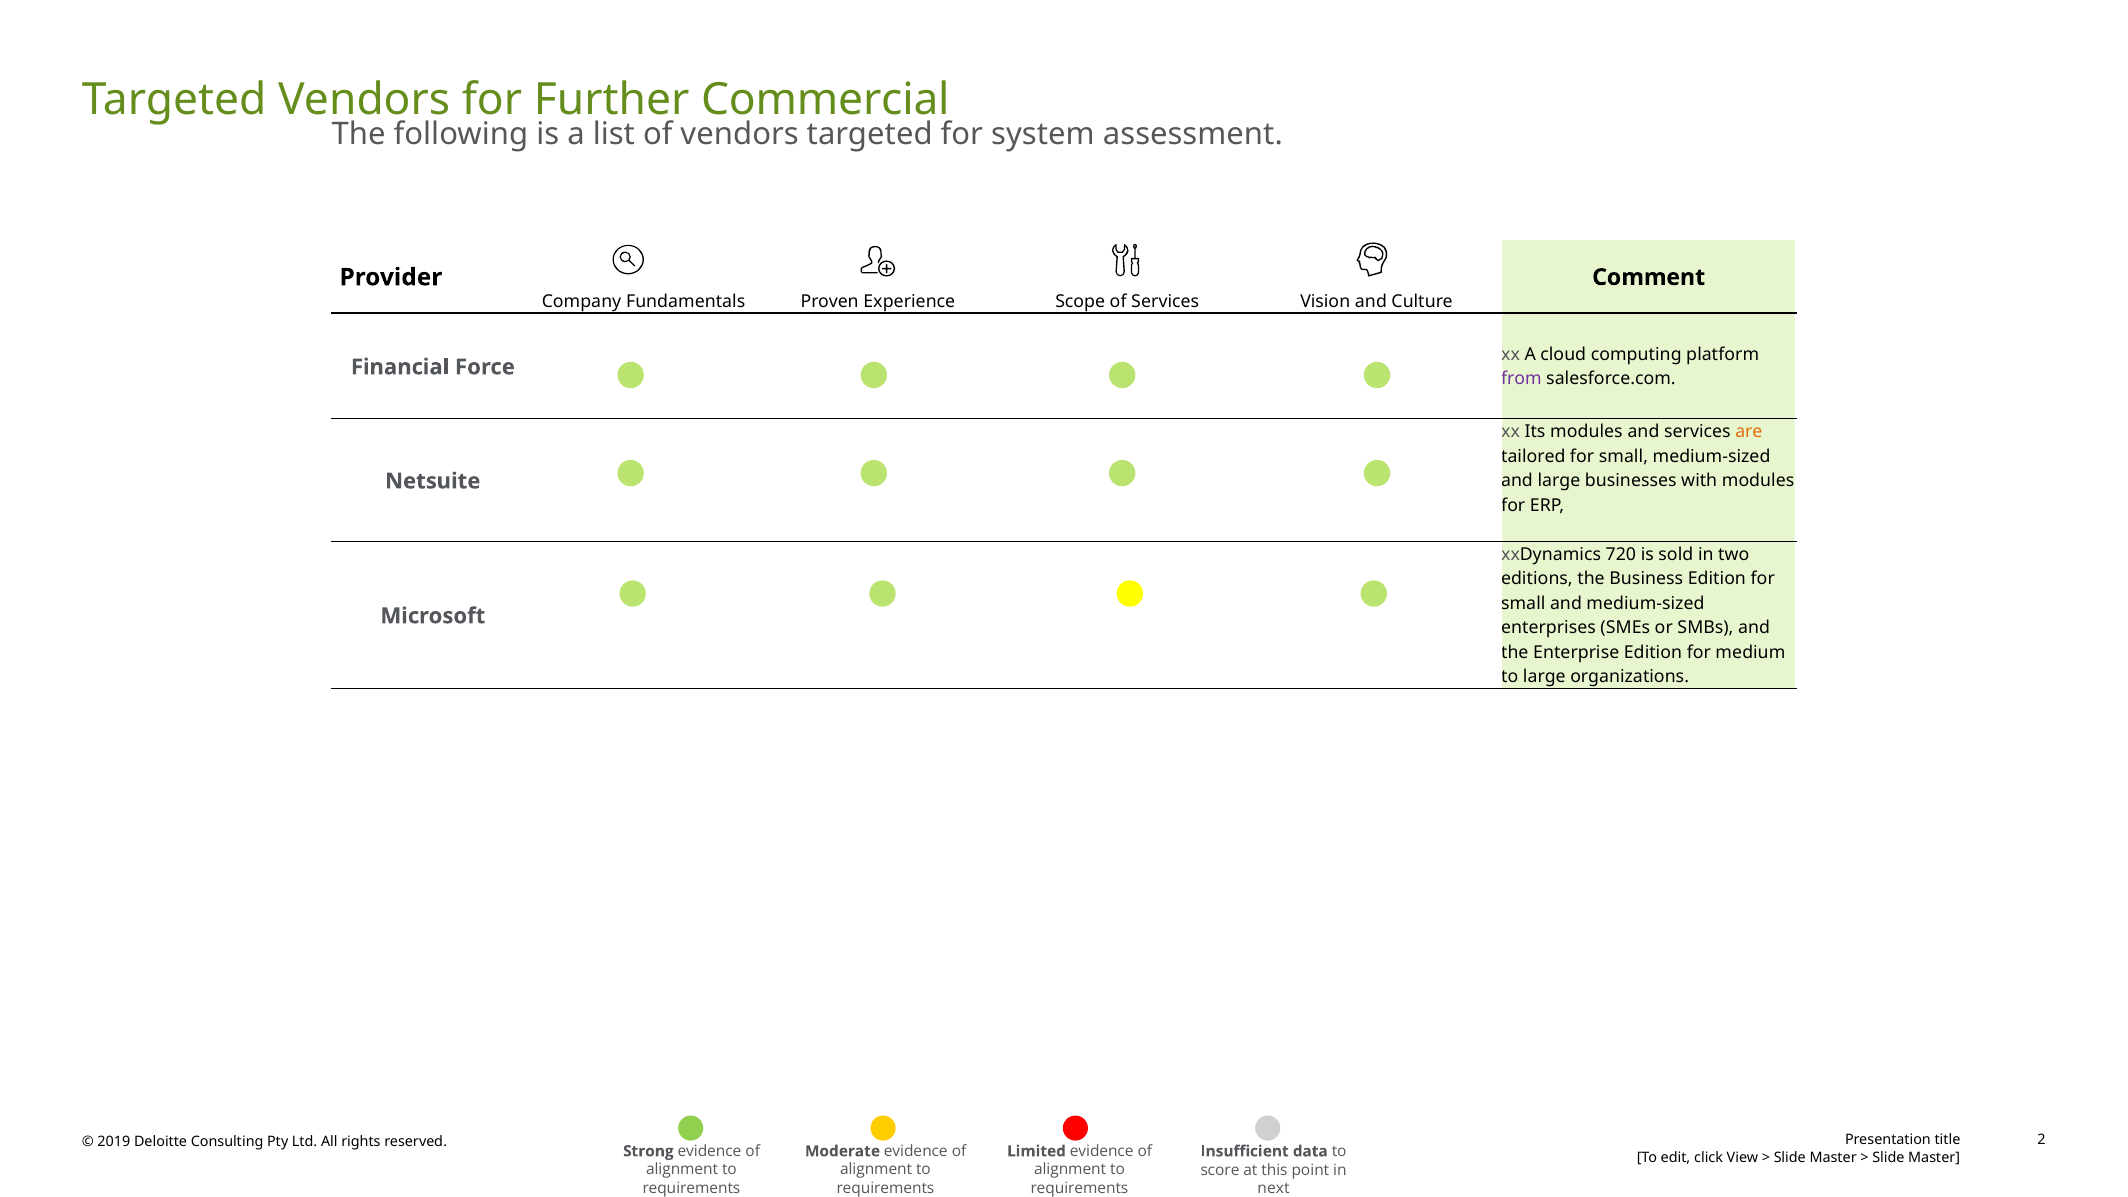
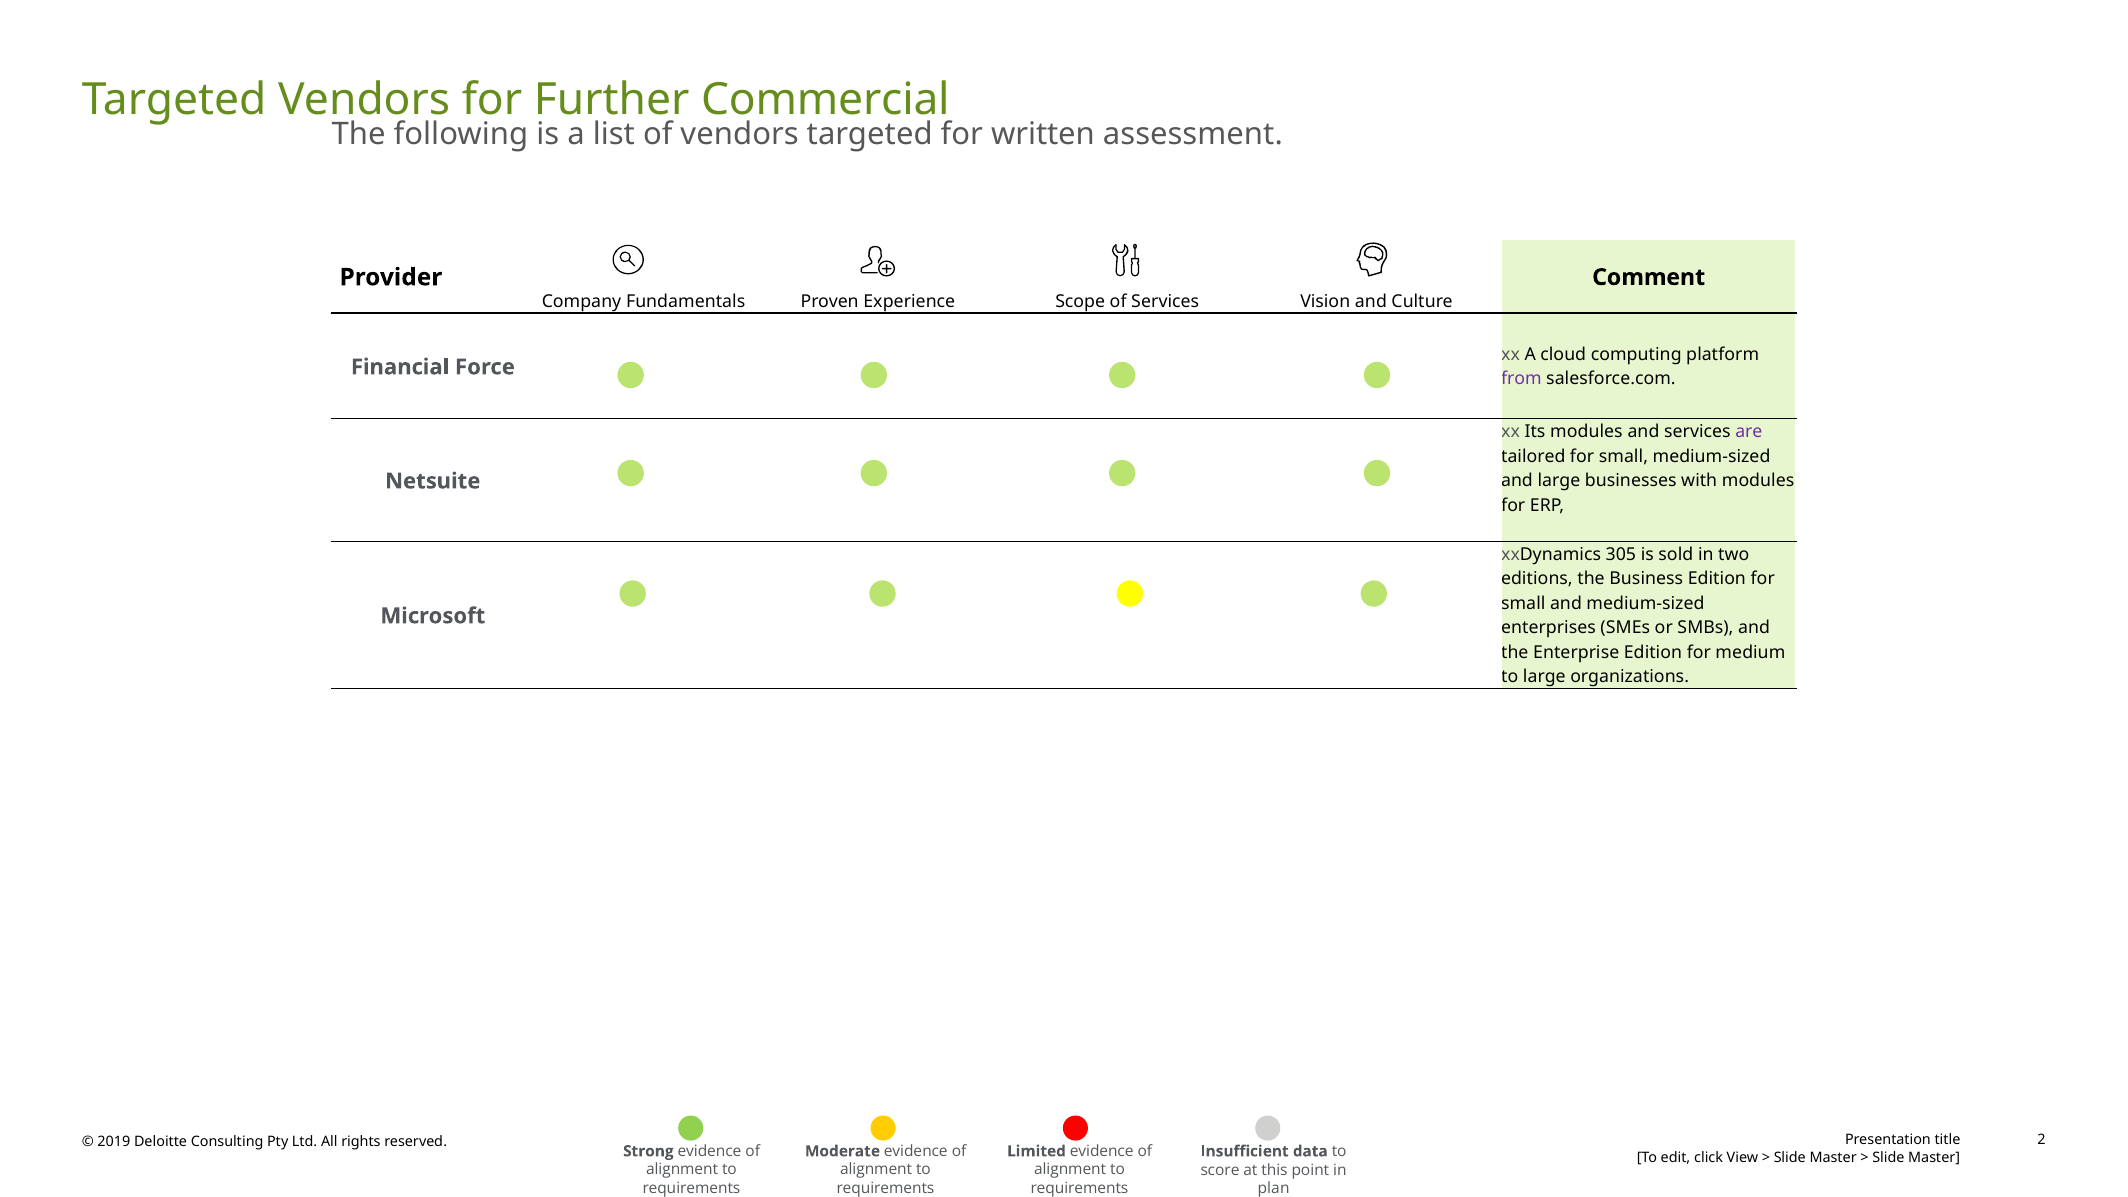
system: system -> written (1043, 135)
are colour: orange -> purple (1749, 432)
720: 720 -> 305 (1621, 554)
next: next -> plan (1274, 1188)
